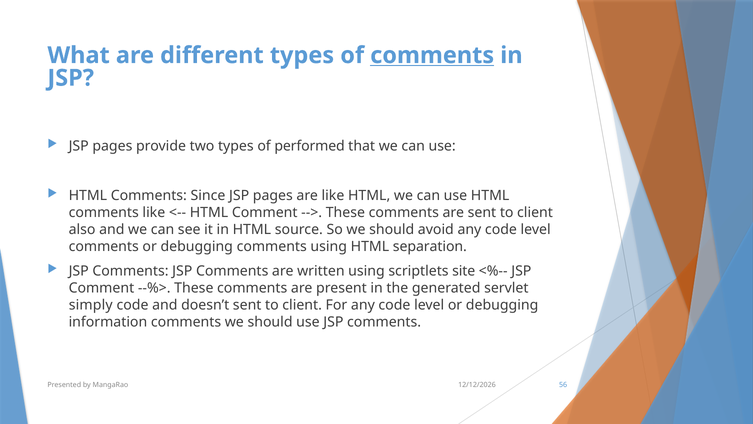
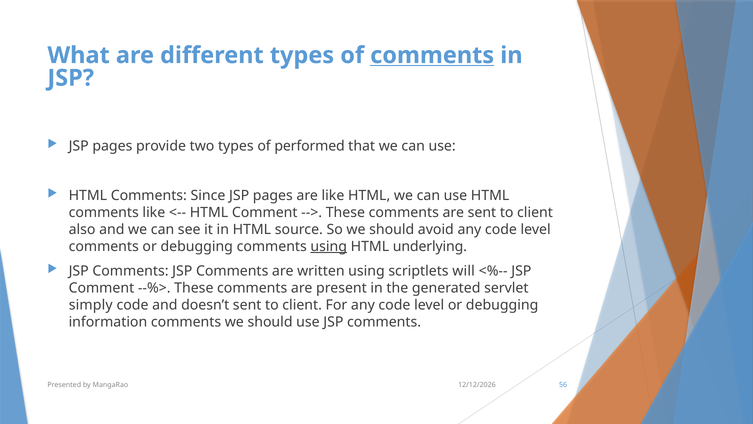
using underline: none -> present (329, 246)
separation: separation -> underlying (430, 246)
site: site -> will (464, 271)
